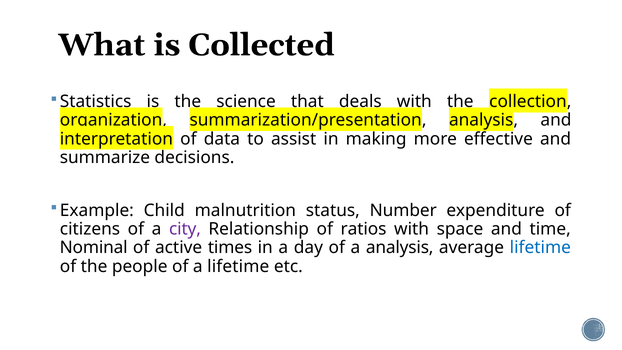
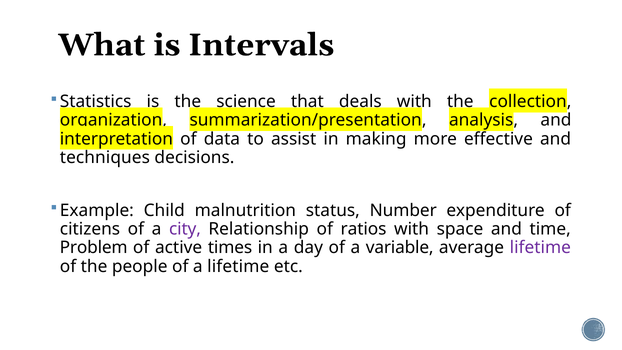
Collected: Collected -> Intervals (261, 45)
summarize: summarize -> techniques (105, 157)
Nominal: Nominal -> Problem (94, 248)
a analysis: analysis -> variable (400, 248)
lifetime colour: blue -> purple (540, 248)
